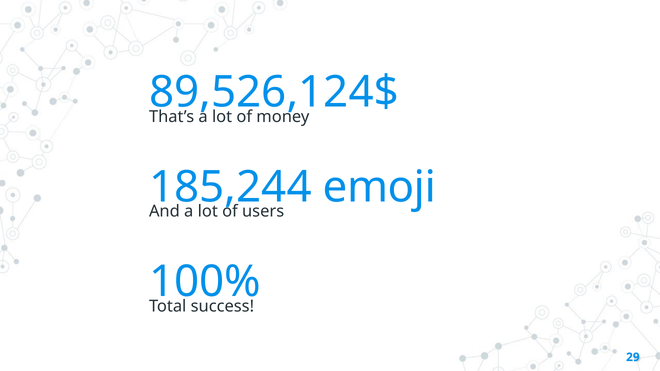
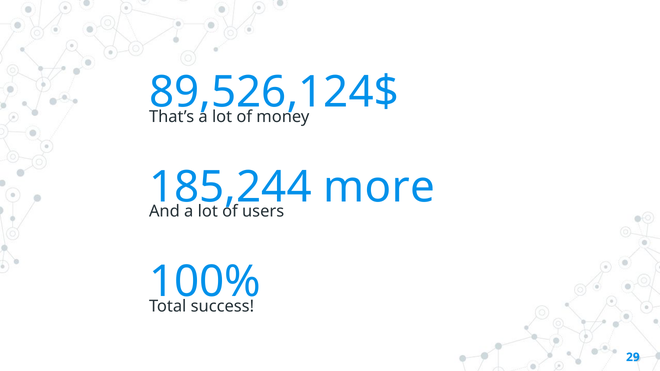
emoji: emoji -> more (379, 187)
